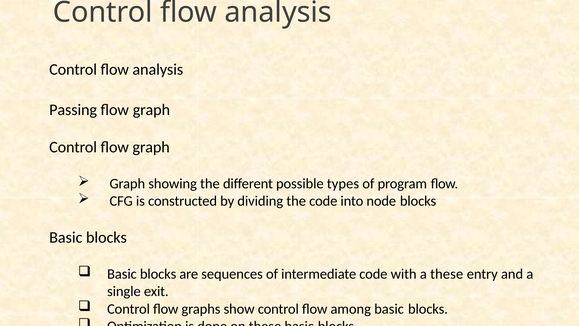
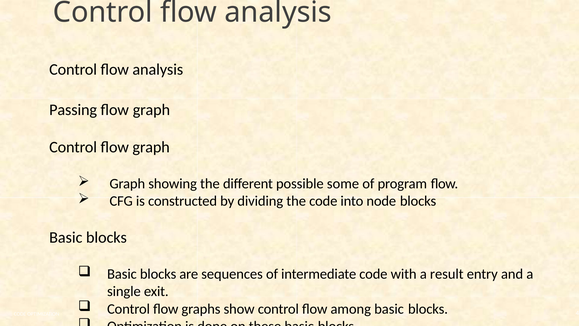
types: types -> some (343, 184)
a these: these -> result (447, 274)
